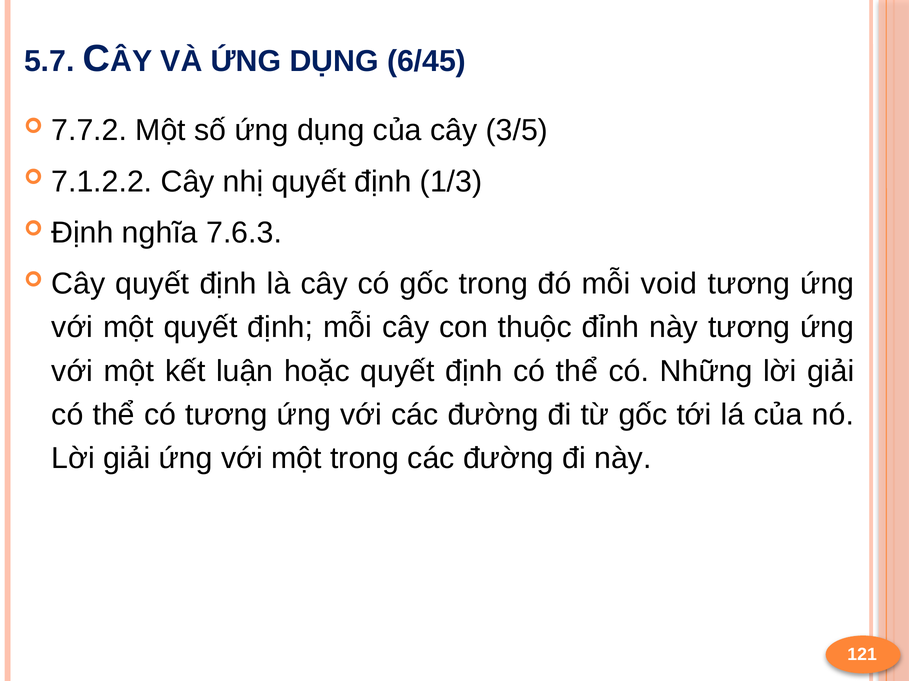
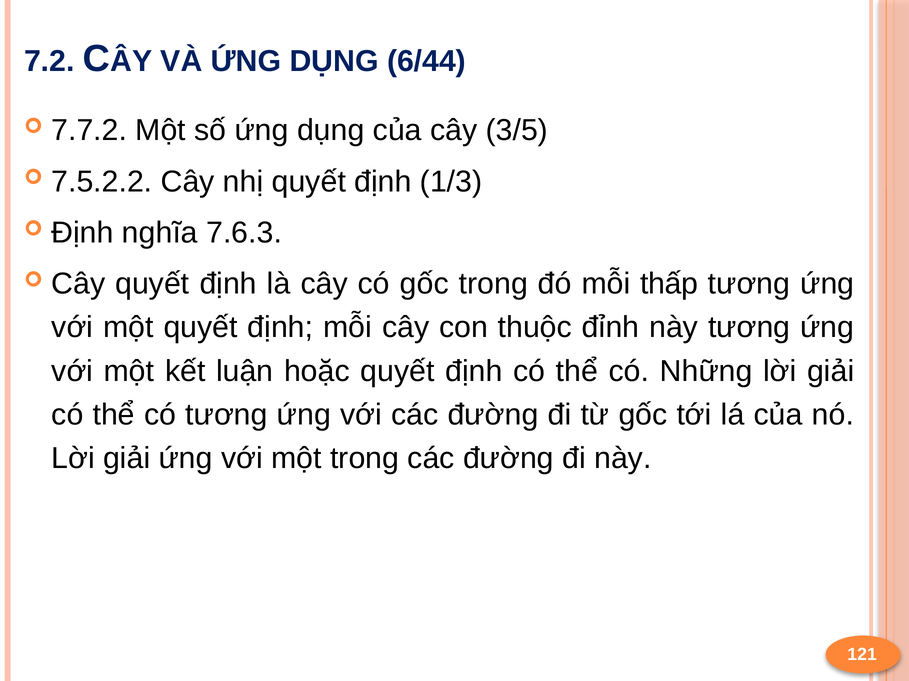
5.7: 5.7 -> 7.2 (49, 61)
6/45: 6/45 -> 6/44 (427, 61)
7.1.2.2: 7.1.2.2 -> 7.5.2.2 (102, 182)
void: void -> thấp (669, 284)
